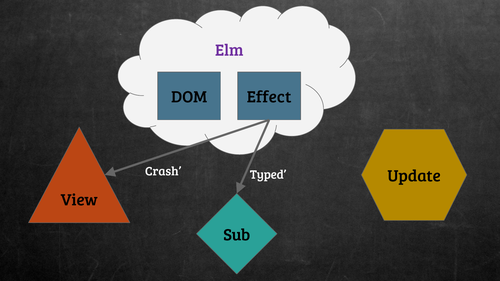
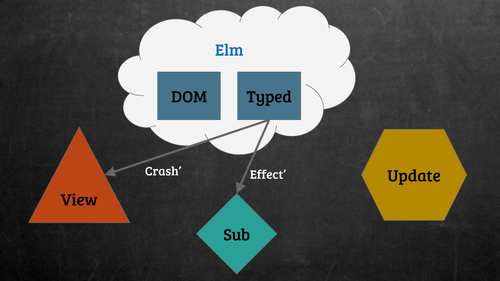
Elm colour: purple -> blue (229, 50)
Effect: Effect -> Typed (269, 97)
Typed: Typed -> Effect (268, 175)
